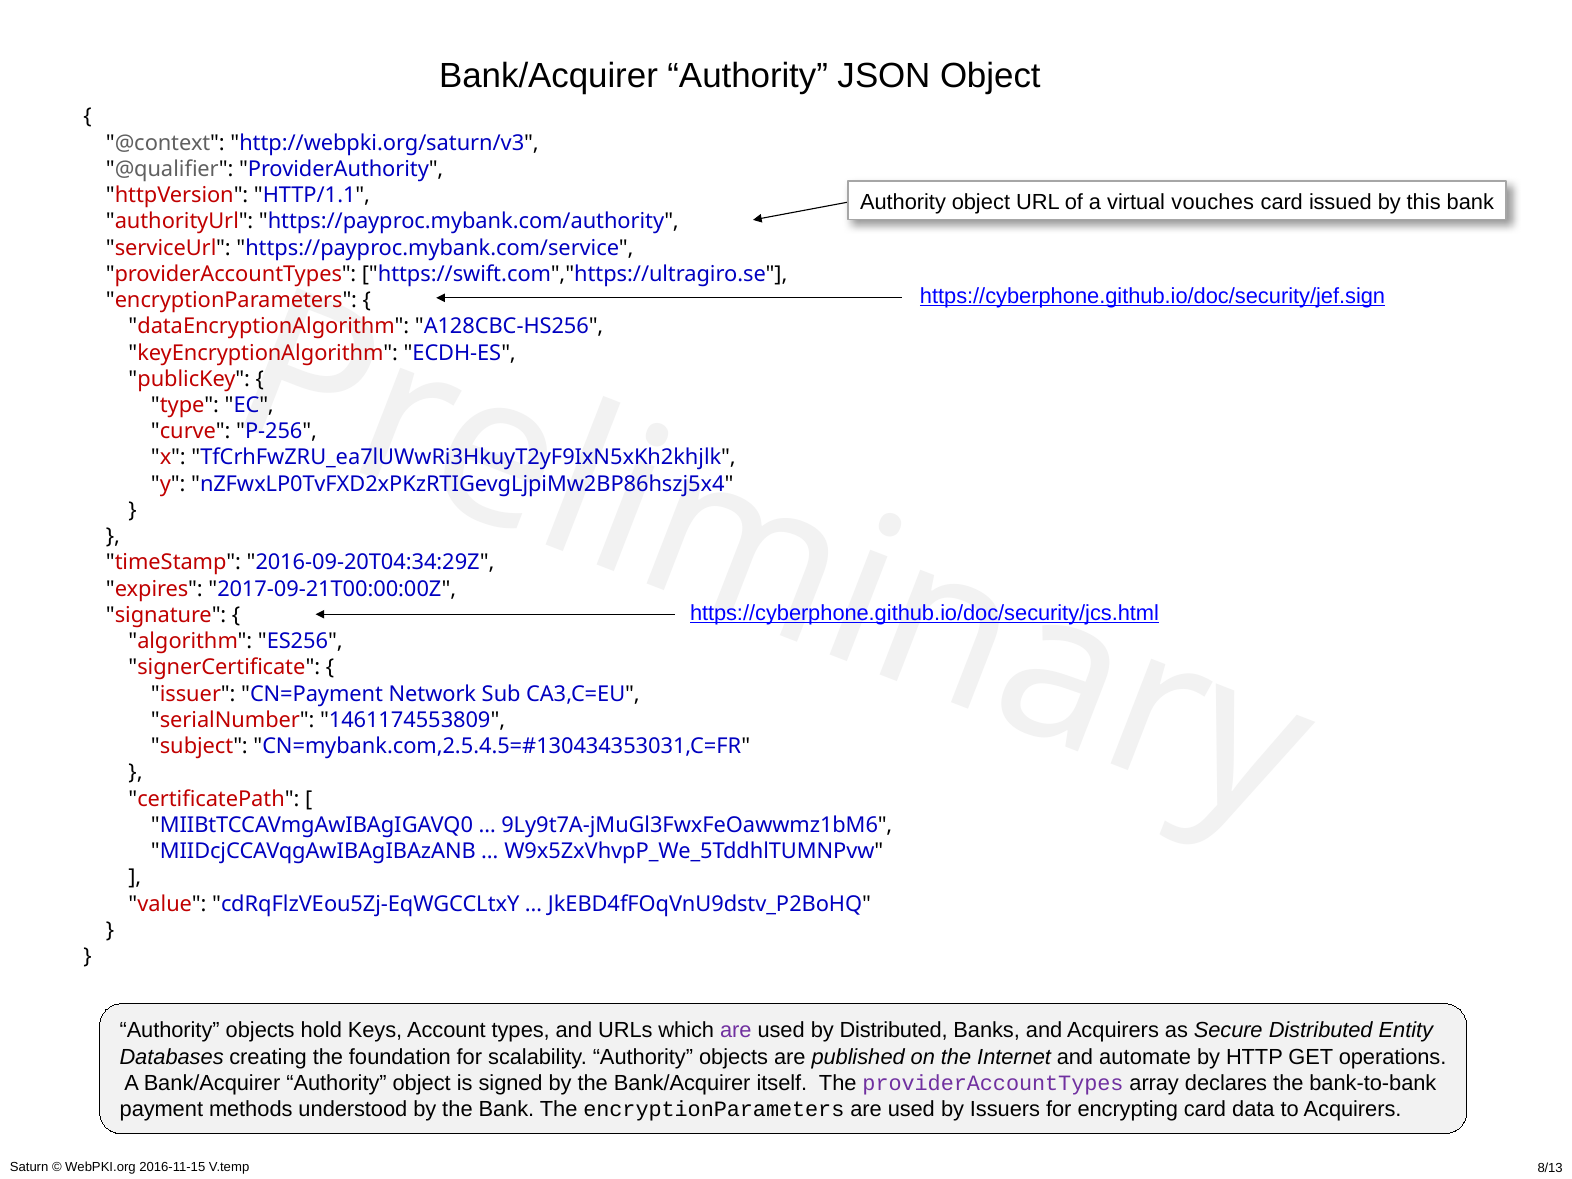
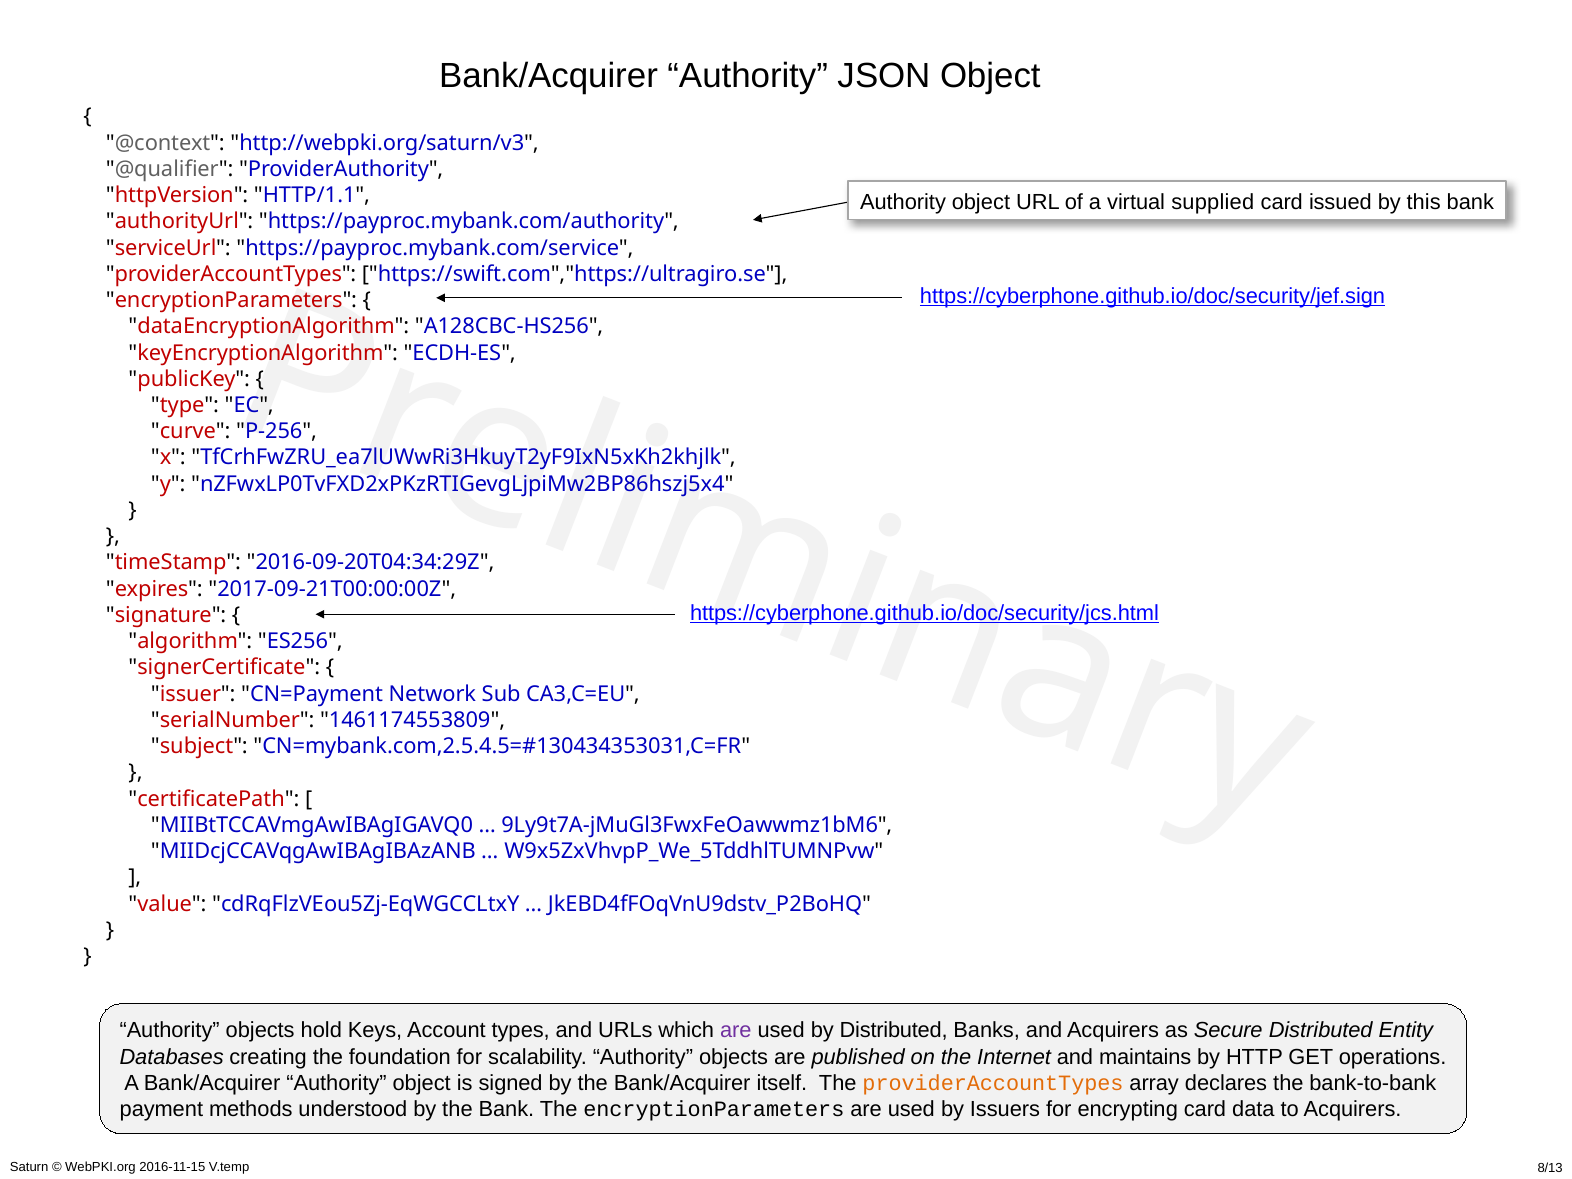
vouches: vouches -> supplied (1213, 202)
automate: automate -> maintains (1145, 1057)
providerAccountTypes colour: purple -> orange (993, 1083)
